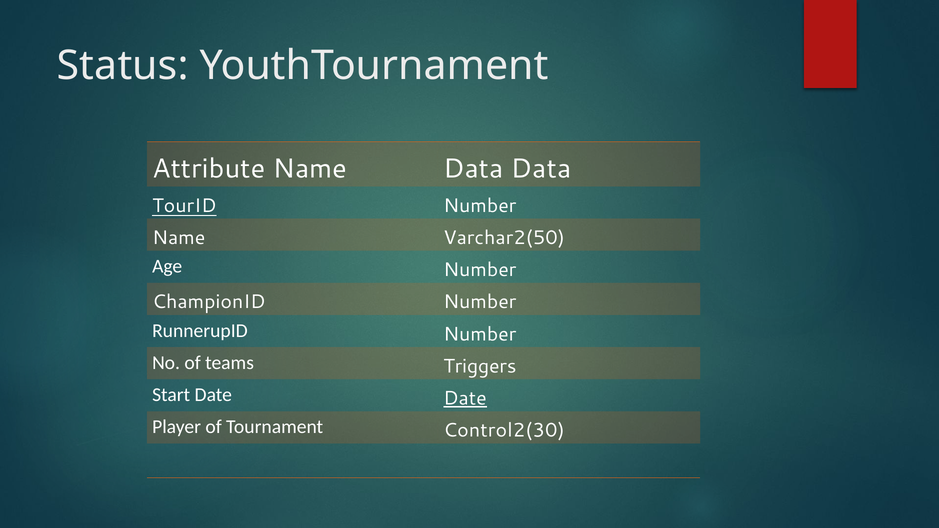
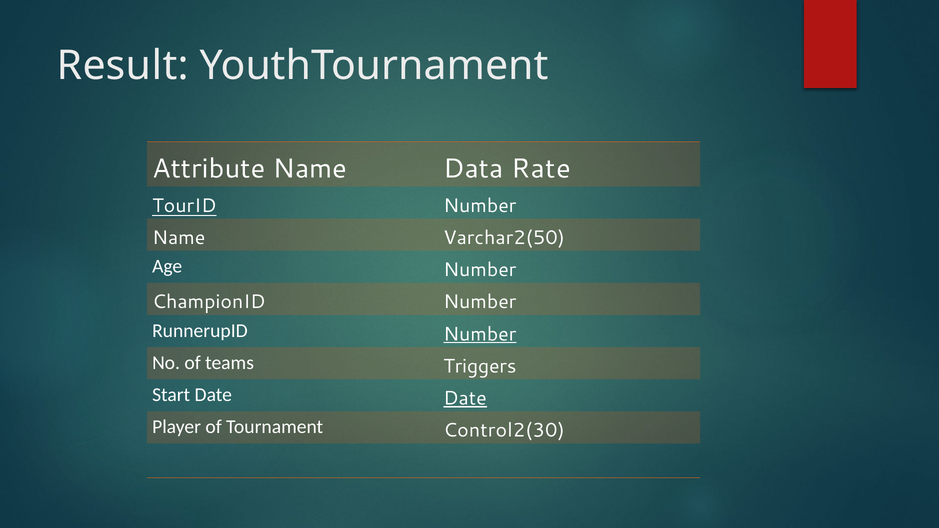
Status: Status -> Result (123, 66)
Data Data: Data -> Rate (541, 169)
Number underline: none -> present (480, 334)
